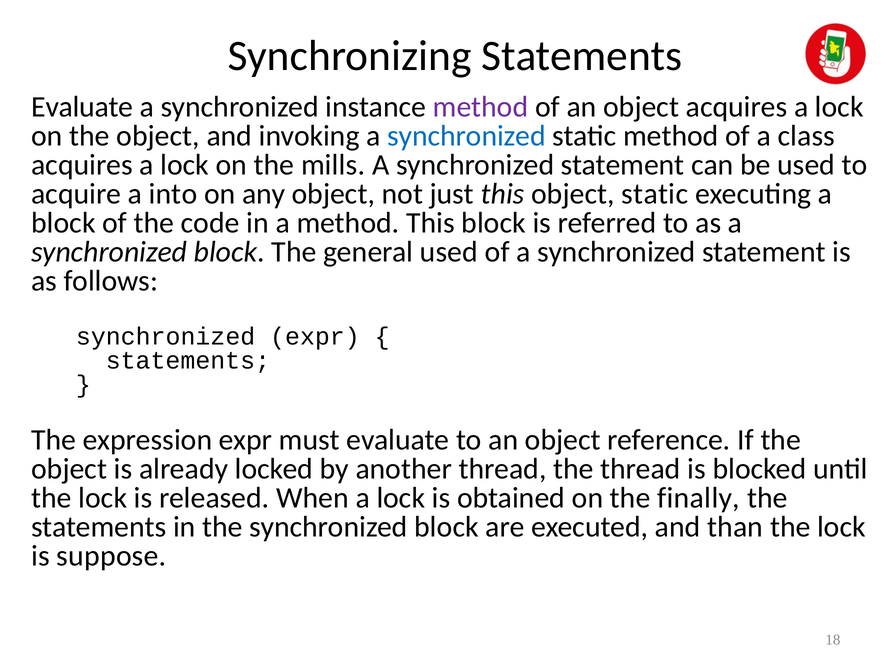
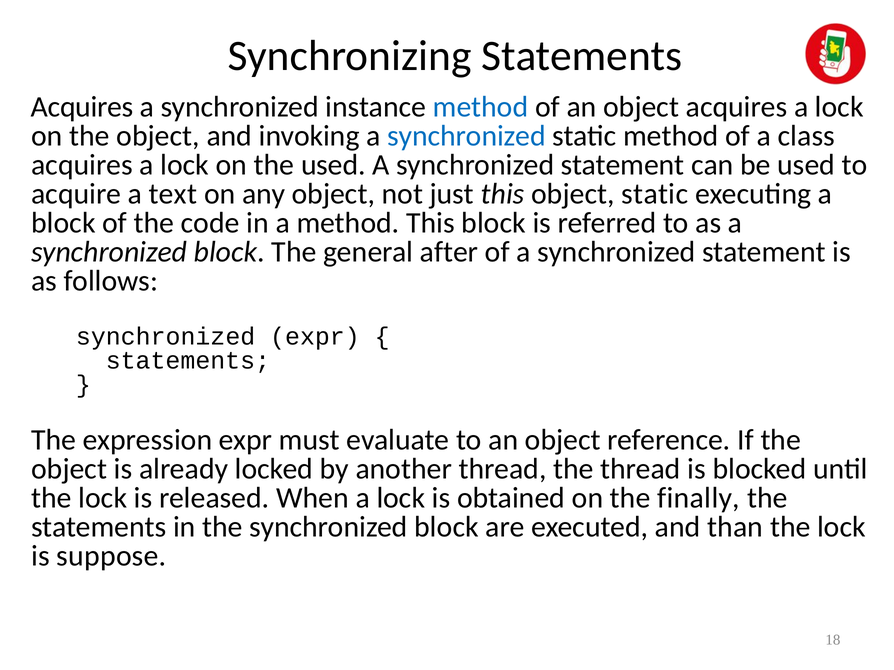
Evaluate: Evaluate -> Acquires (82, 107)
method colour: purple -> blue (481, 107)
the mills: mills -> used (333, 165)
into: into -> text (173, 194)
general used: used -> after (449, 252)
